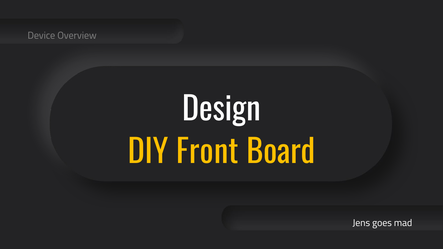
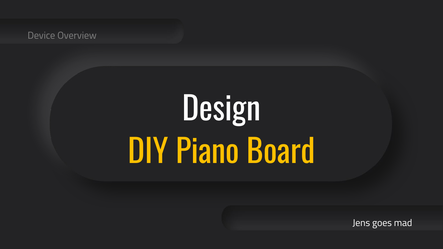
Front: Front -> Piano (208, 153)
